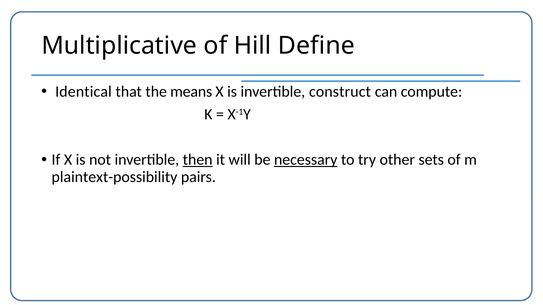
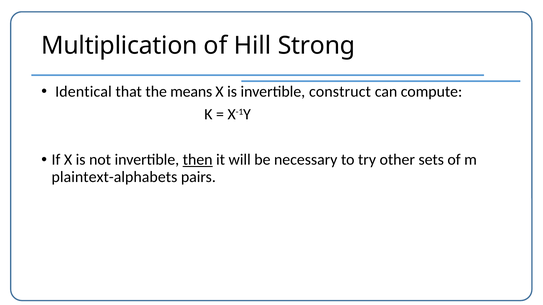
Multiplicative: Multiplicative -> Multiplication (119, 46)
Define: Define -> Strong (316, 46)
necessary underline: present -> none (306, 160)
plaintext-possibility: plaintext-possibility -> plaintext-alphabets (114, 177)
